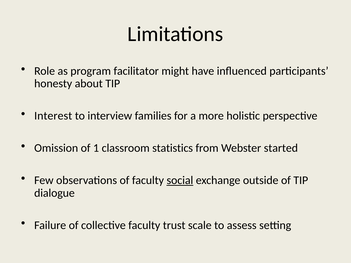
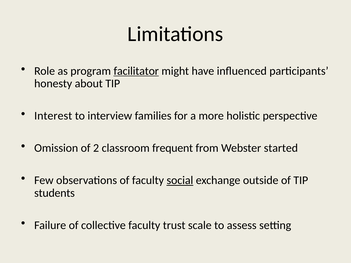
facilitator underline: none -> present (136, 71)
1: 1 -> 2 (96, 148)
statistics: statistics -> frequent (173, 148)
dialogue: dialogue -> students (55, 193)
